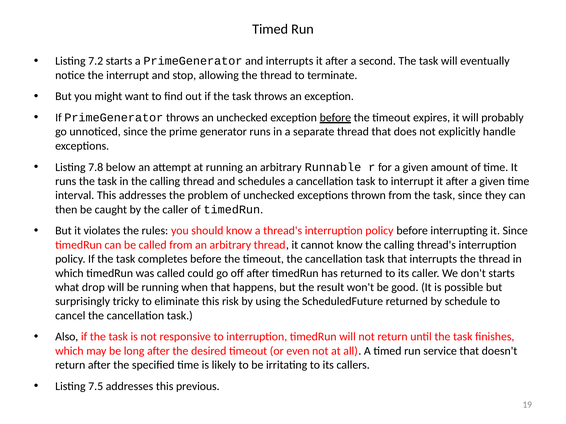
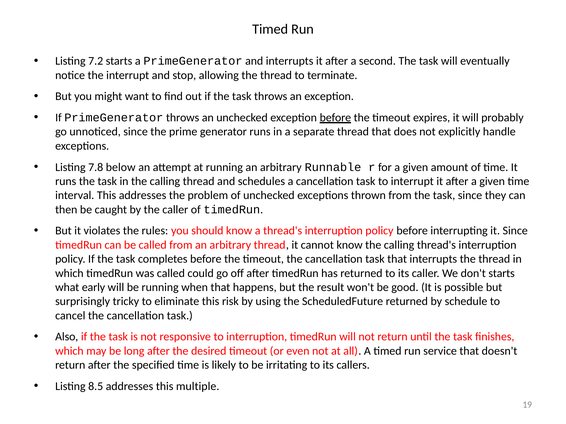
drop: drop -> early (93, 288)
7.5: 7.5 -> 8.5 (96, 387)
previous: previous -> multiple (198, 387)
